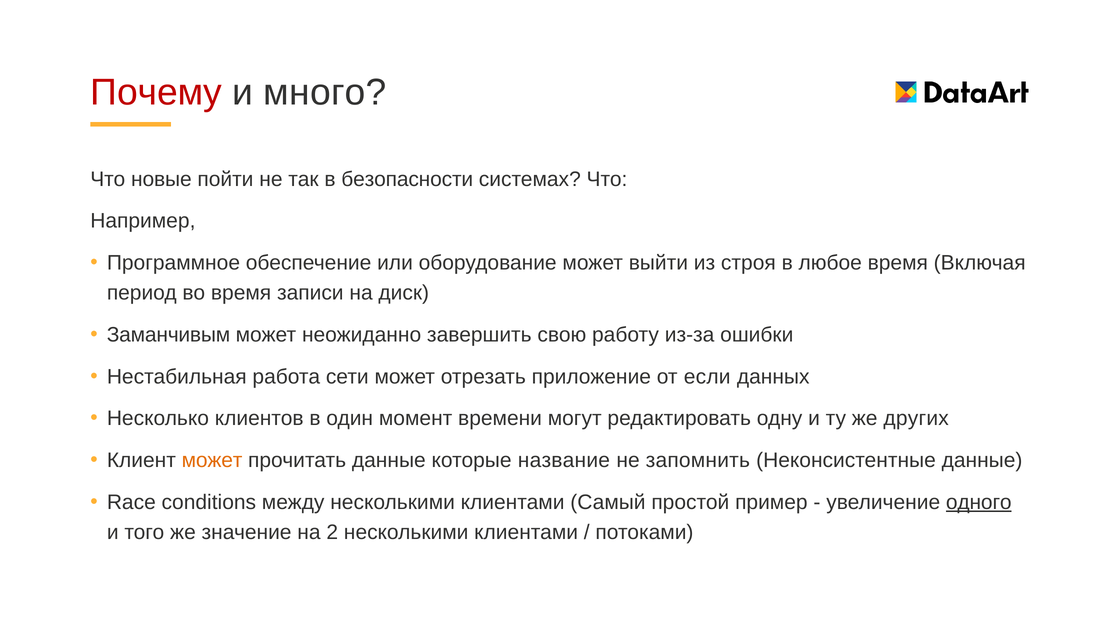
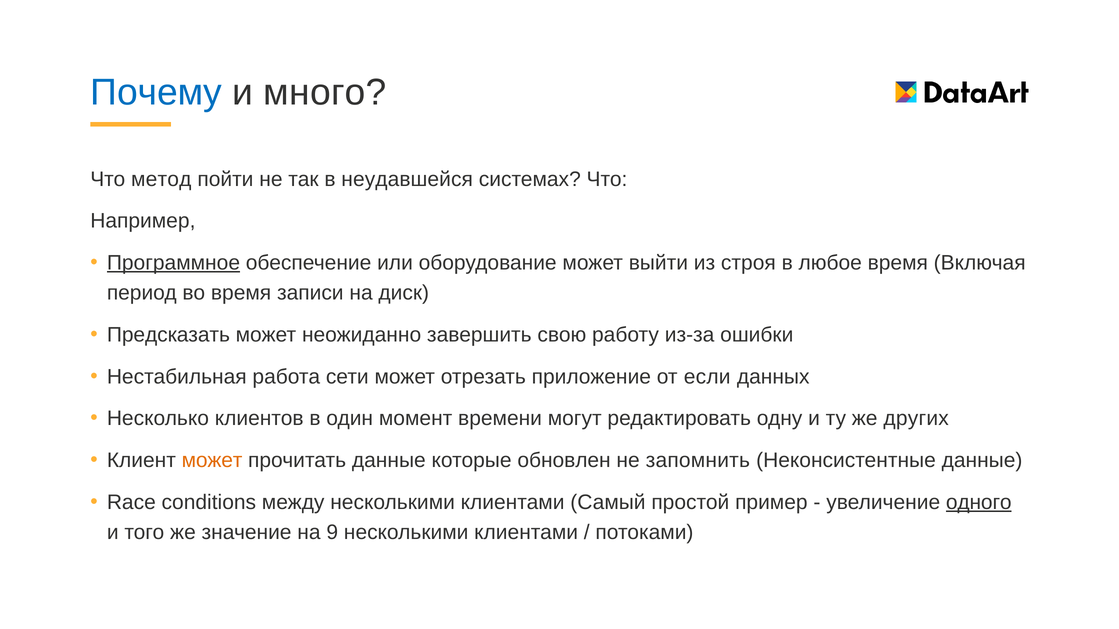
Почему colour: red -> blue (156, 92)
новые: новые -> метод (161, 179)
безопасности: безопасности -> неудавшейся (407, 179)
Программное underline: none -> present (173, 263)
Заманчивым: Заманчивым -> Предсказать (168, 335)
название: название -> обновлен (564, 461)
2: 2 -> 9 (332, 533)
